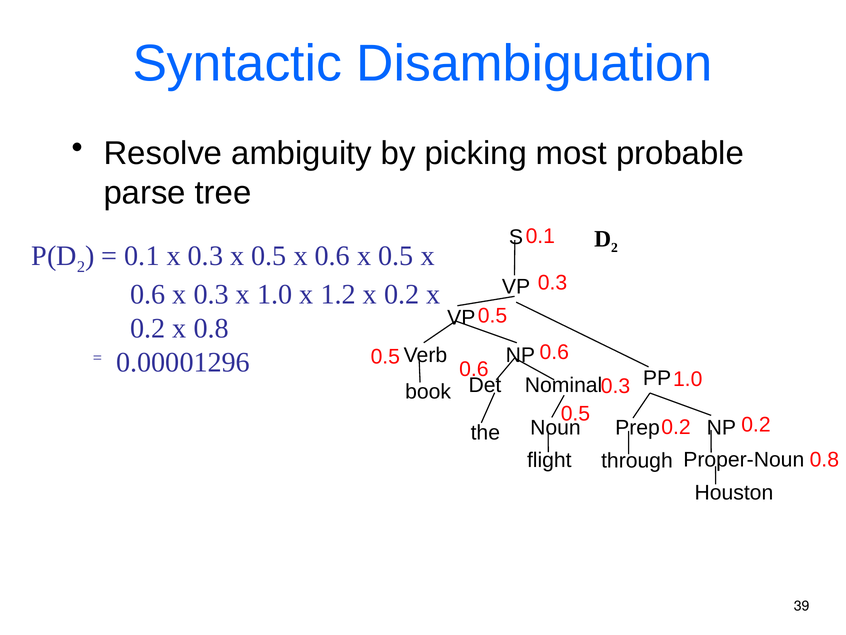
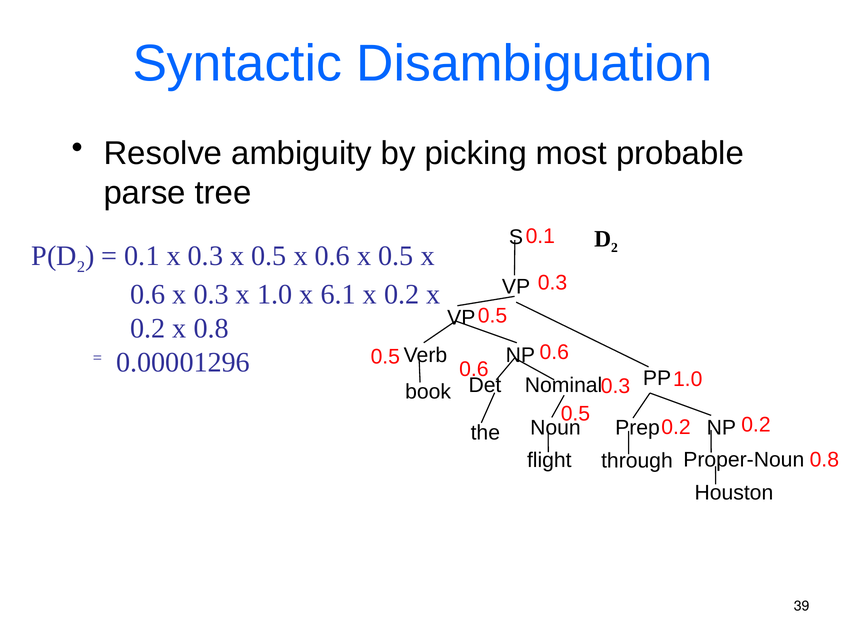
1.2: 1.2 -> 6.1 (338, 294)
